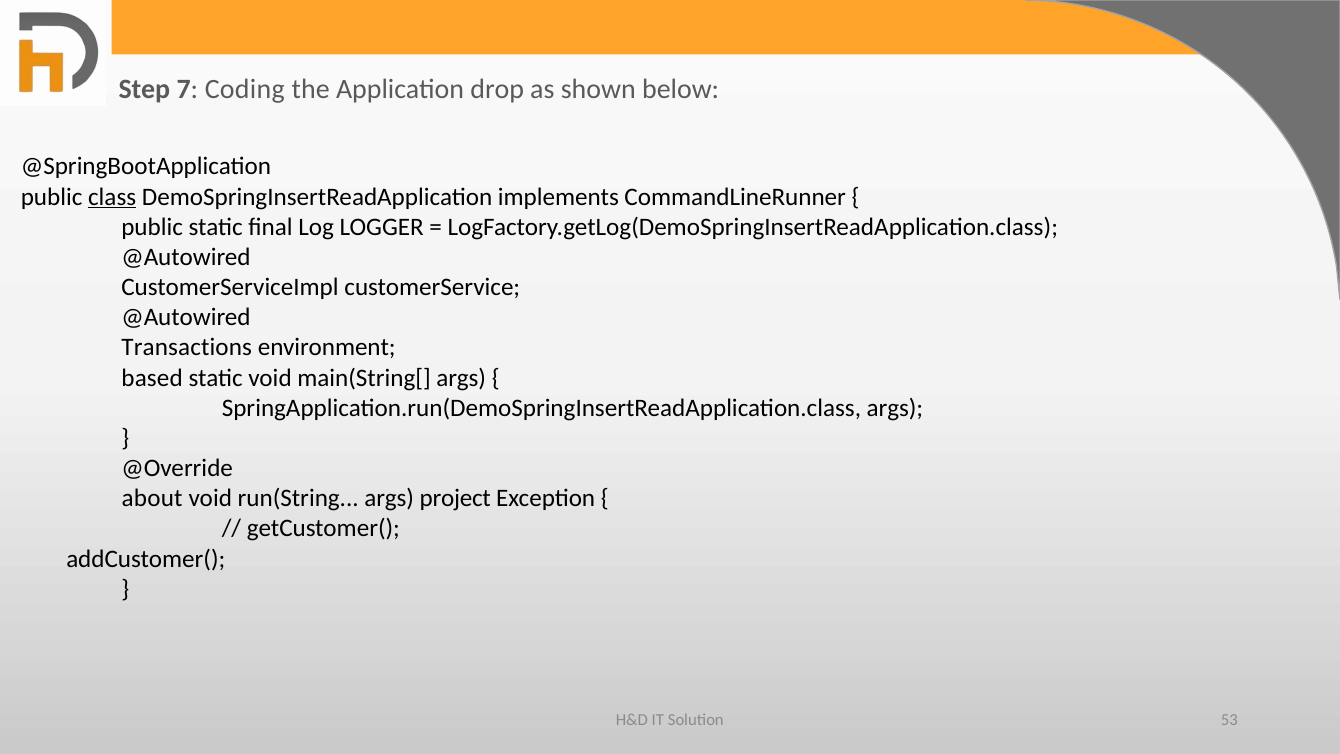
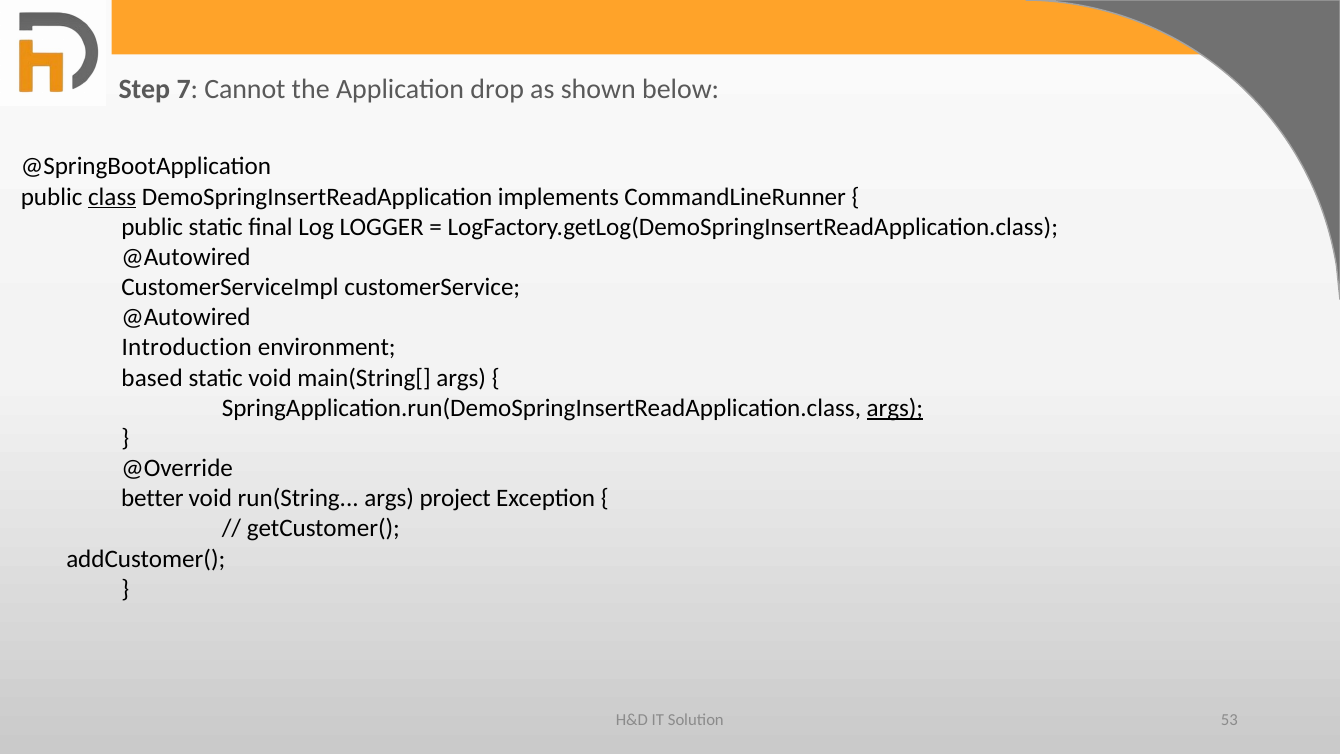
Coding: Coding -> Cannot (245, 89)
Transactions: Transactions -> Introduction (187, 348)
args underline: none -> present (895, 408)
about: about -> better (152, 498)
